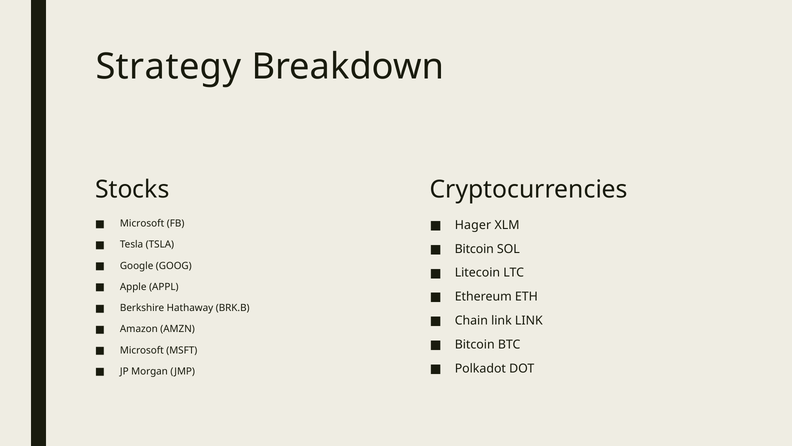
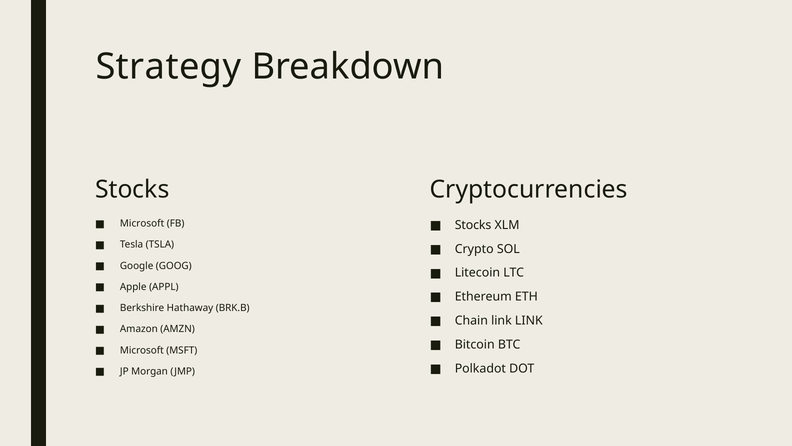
Hager: Hager -> Stocks (473, 225)
Bitcoin: Bitcoin -> Crypto (474, 249)
